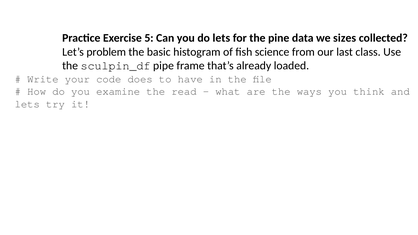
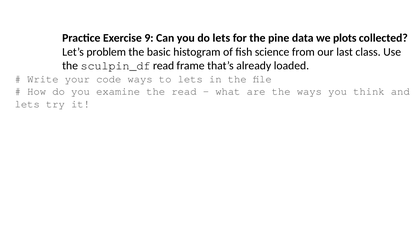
5: 5 -> 9 (149, 38)
sizes: sizes -> plots (345, 38)
sculpin_df pipe: pipe -> read (164, 66)
code does: does -> ways (140, 79)
to have: have -> lets (190, 79)
